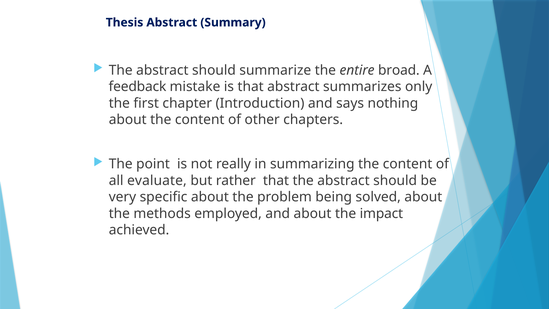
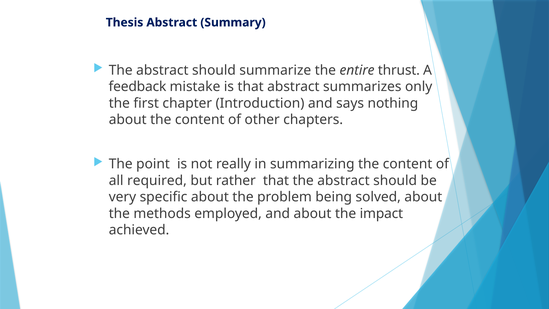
broad: broad -> thrust (399, 70)
evaluate: evaluate -> required (157, 180)
